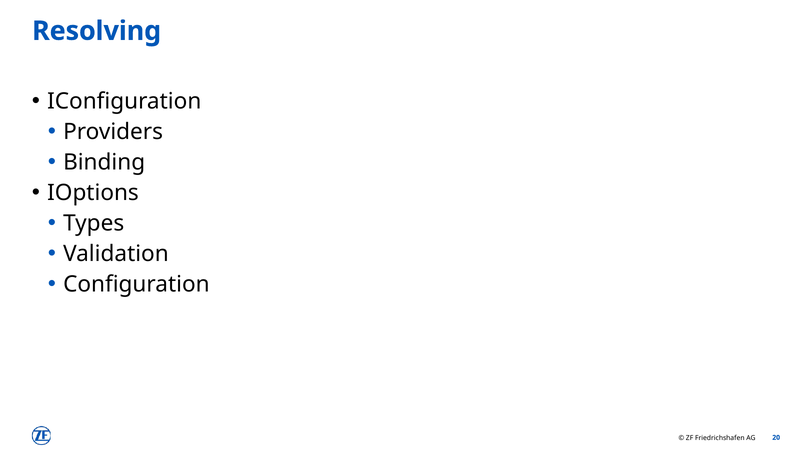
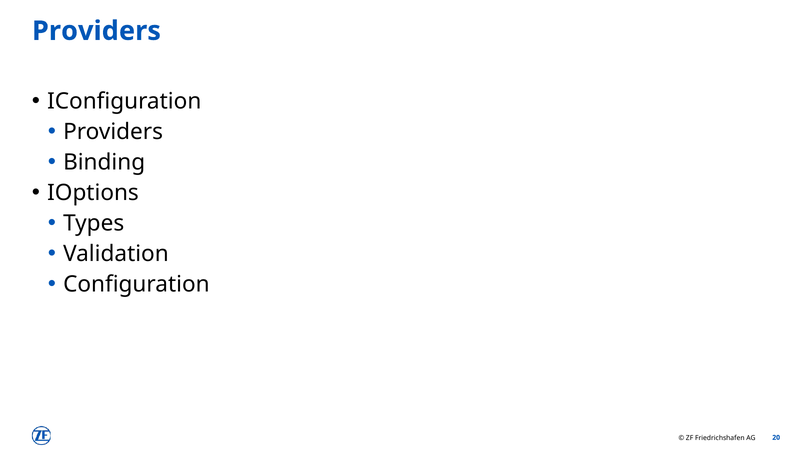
Resolving: Resolving -> Providers (96, 31)
